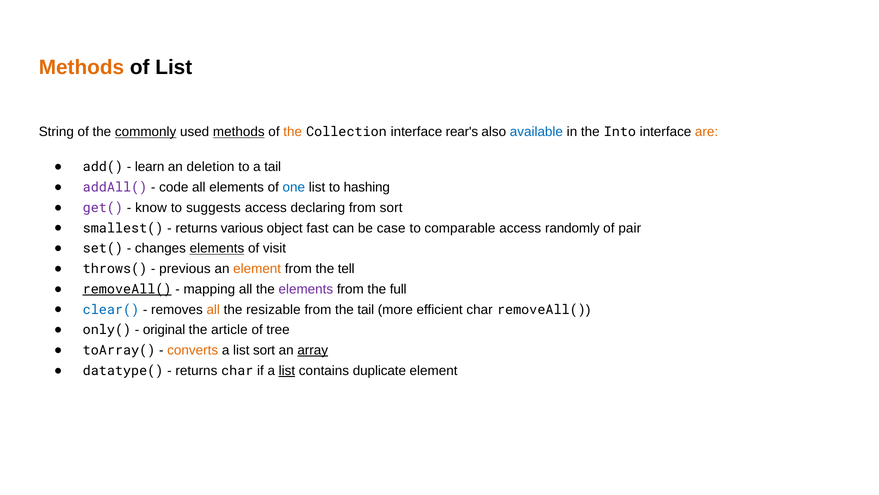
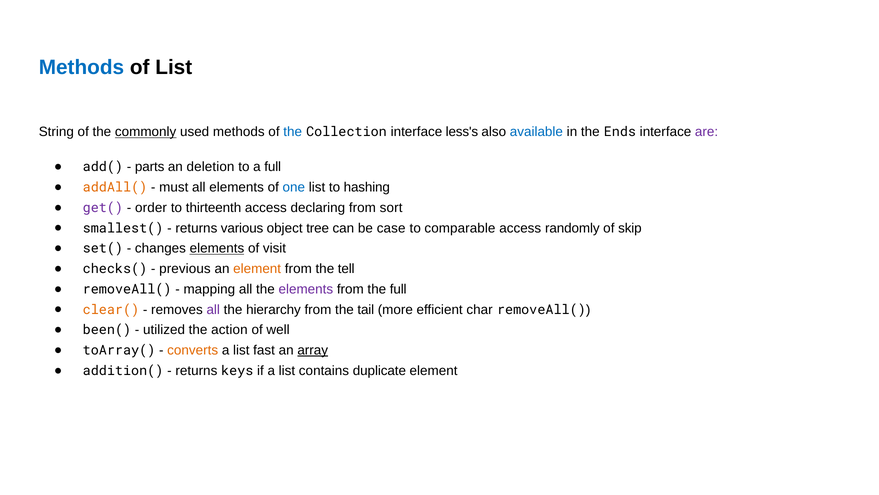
Methods colour: orange -> blue (81, 67)
methods underline: present -> none (239, 132)
the colour: orange -> blue (293, 132)
rear's: rear's -> less's (462, 132)
Into: Into -> Ends (620, 132)
are colour: orange -> purple (707, 132)
learn: learn -> parts (150, 167)
a tail: tail -> full (273, 167)
addAll( colour: purple -> orange (115, 187)
code: code -> must (174, 187)
know: know -> order (151, 207)
suggests: suggests -> thirteenth (214, 207)
fast: fast -> tree (318, 228)
pair: pair -> skip (630, 228)
throws(: throws( -> checks( (115, 269)
removeAll( underline: present -> none (127, 289)
clear( colour: blue -> orange (111, 309)
all colour: orange -> purple (213, 309)
resizable: resizable -> hierarchy (273, 309)
only(: only( -> been( (107, 330)
original: original -> utilized (164, 330)
article: article -> action (229, 330)
tree: tree -> well (278, 330)
list sort: sort -> fast (264, 350)
datatype(: datatype( -> addition( (123, 370)
returns char: char -> keys (237, 370)
list underline: present -> none (287, 370)
